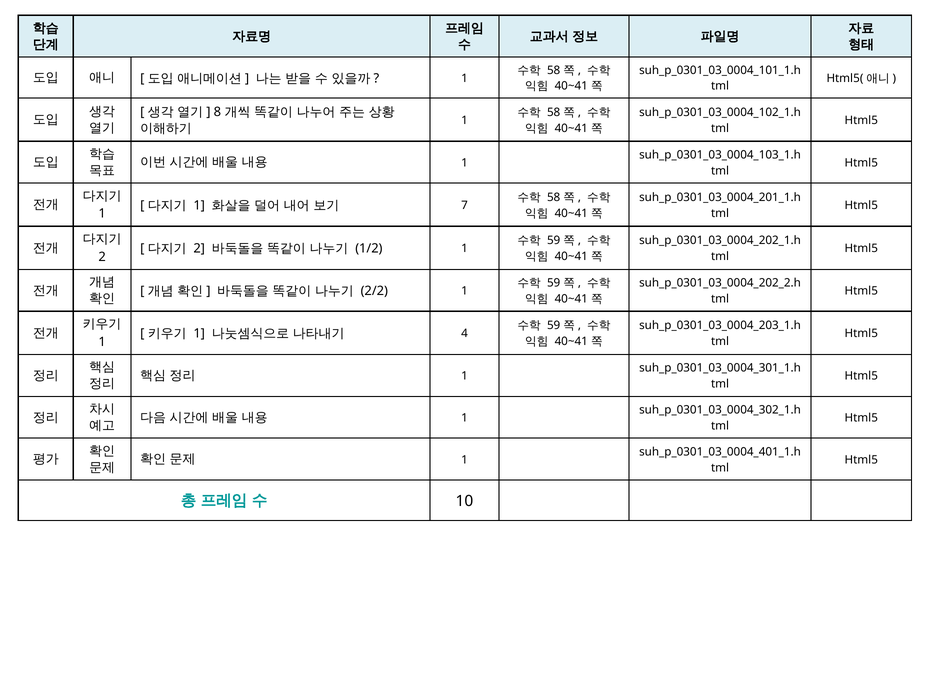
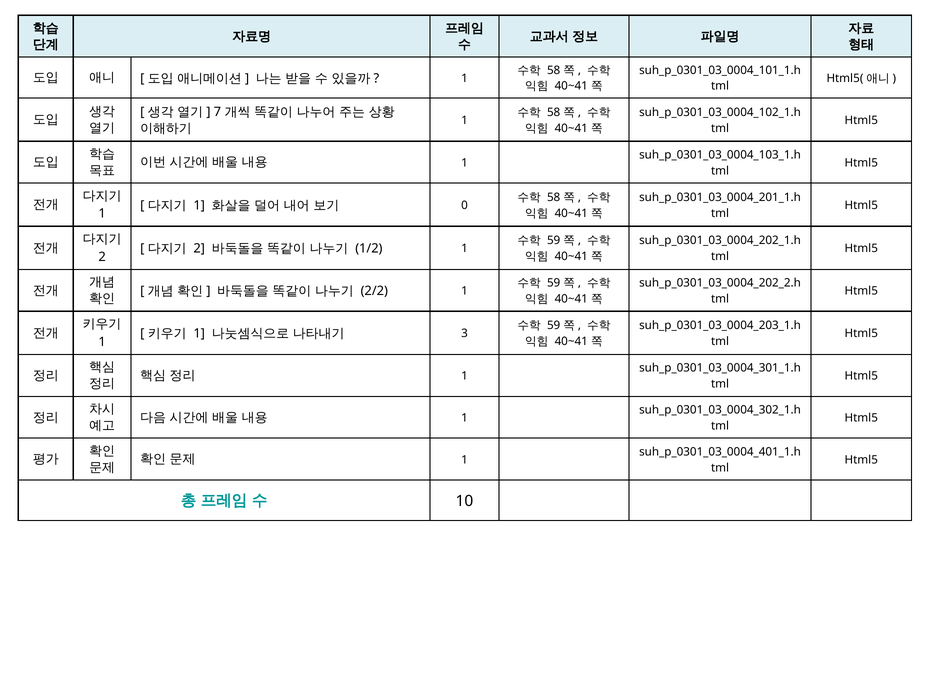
8: 8 -> 7 (217, 112)
7: 7 -> 0 (465, 205)
4: 4 -> 3 (465, 334)
